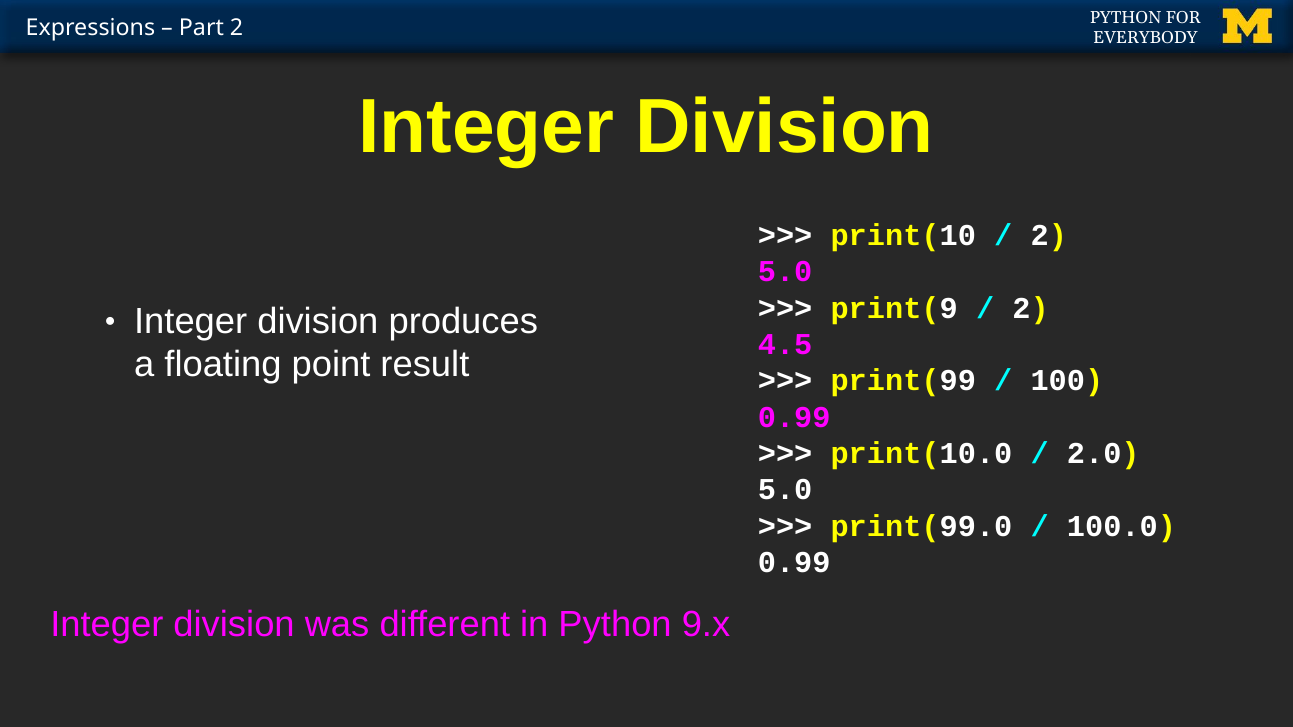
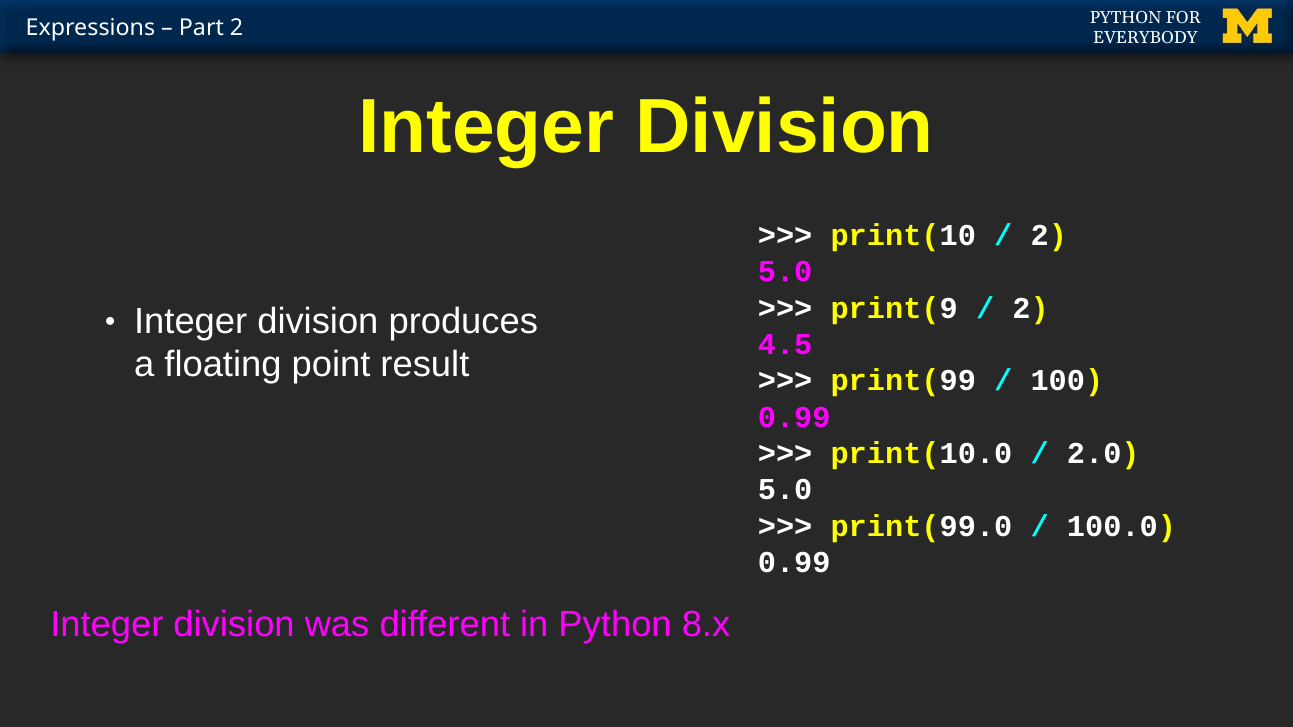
9.x: 9.x -> 8.x (706, 625)
